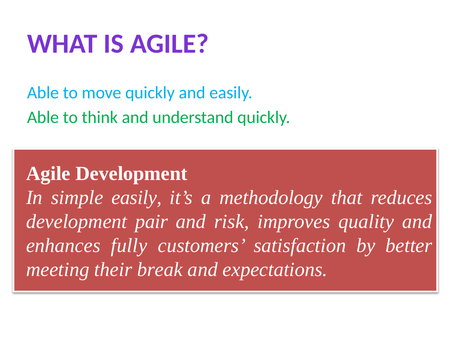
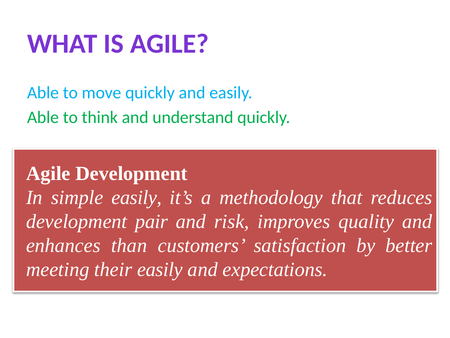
fully: fully -> than (129, 245)
their break: break -> easily (160, 269)
